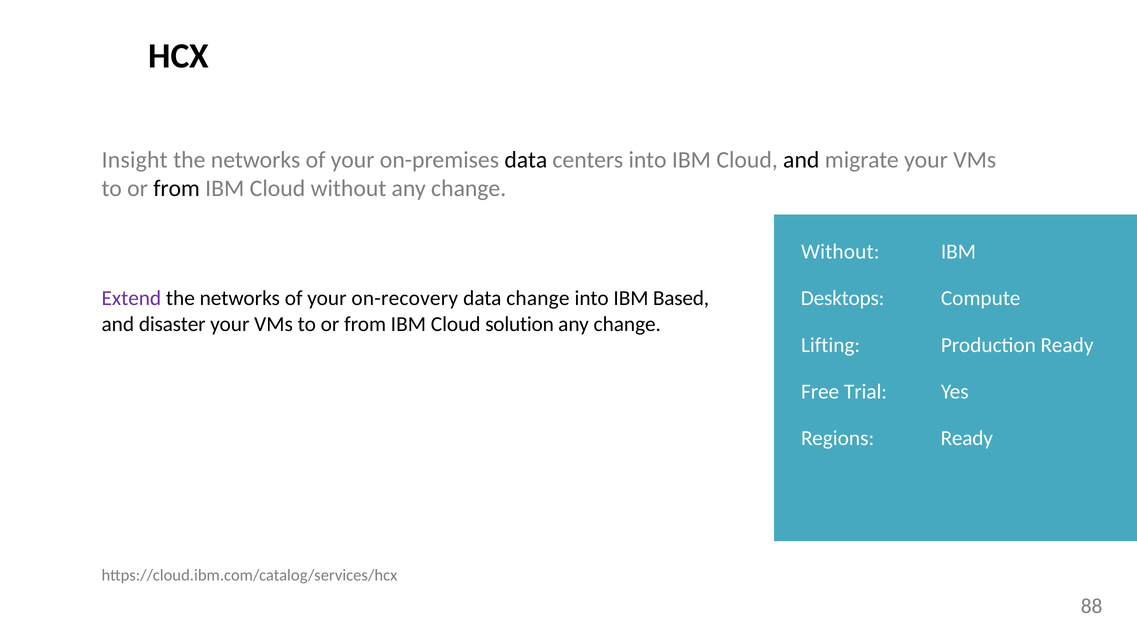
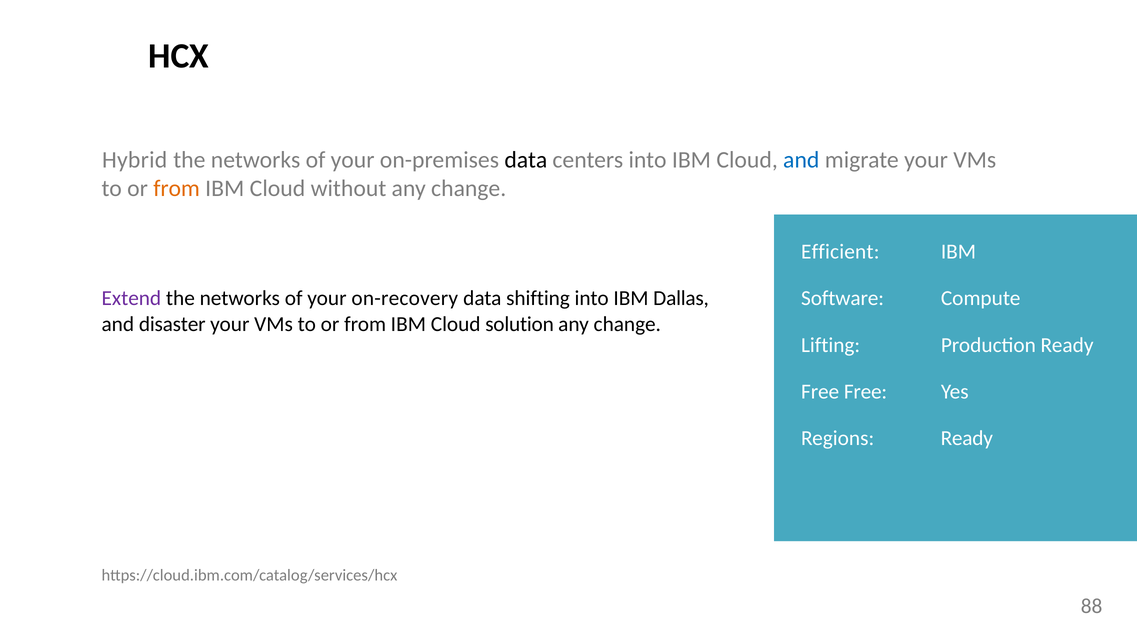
Insight: Insight -> Hybrid (135, 160)
and colour: black -> blue (801, 160)
from colour: black -> orange (177, 188)
Without: Without -> Efficient (840, 252)
data change: change -> shifting (538, 298)
Based: Based -> Dallas (681, 298)
Desktops: Desktops -> Software (843, 298)
Free Trial: Trial -> Free (866, 391)
